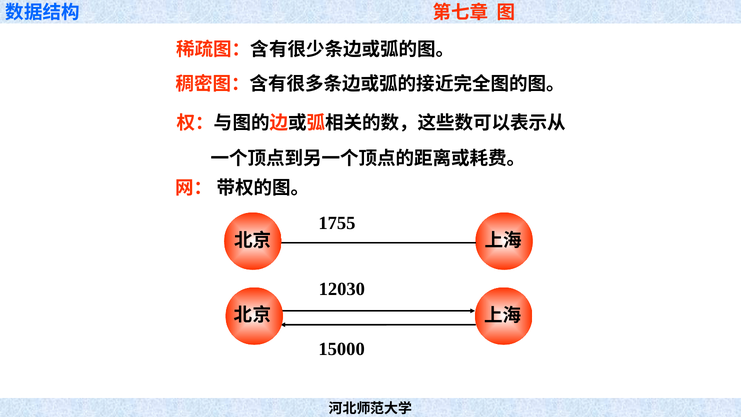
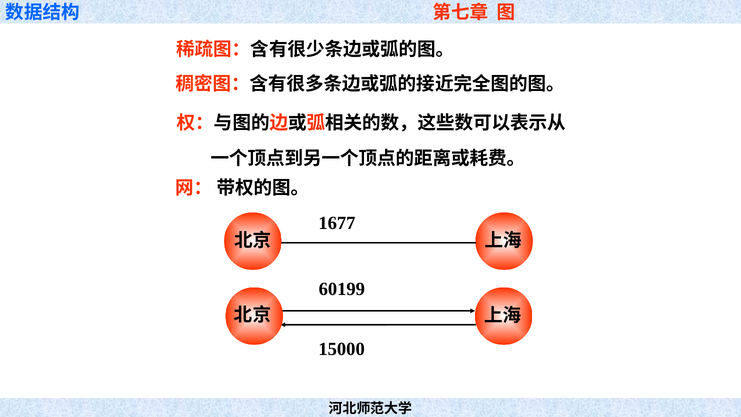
1755: 1755 -> 1677 (337, 223)
12030: 12030 -> 60199 (342, 289)
